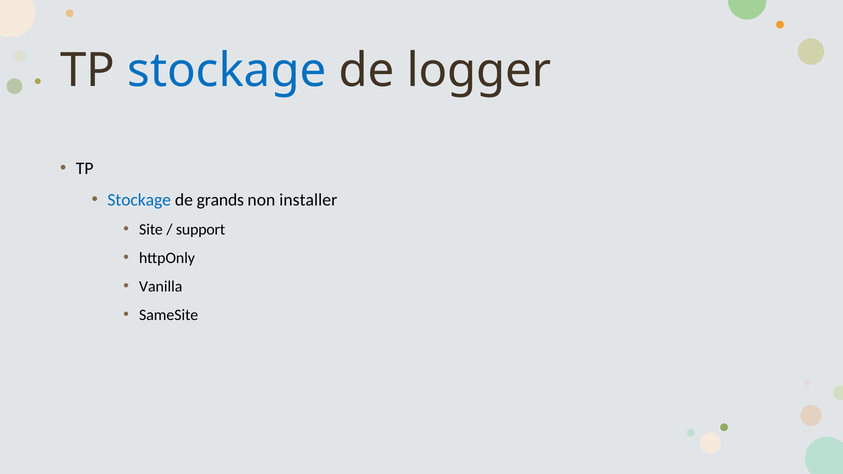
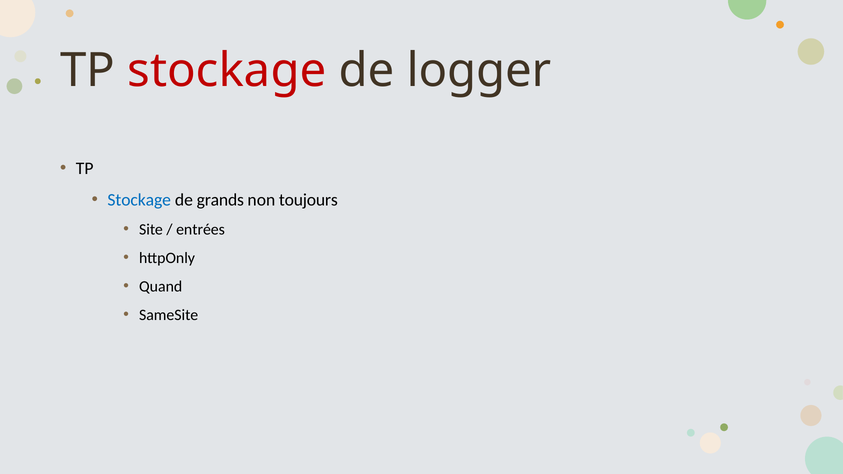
stockage colour: blue -> red (227, 71)
installer: installer -> toujours (308, 200)
support: support -> entrées (201, 230)
Vanilla: Vanilla -> Quand (161, 287)
